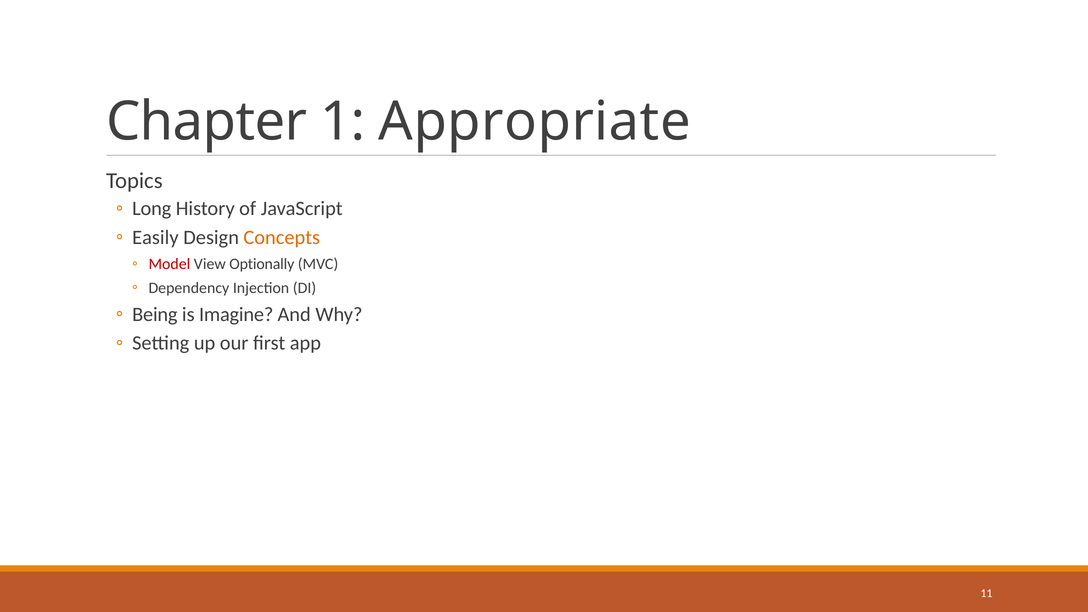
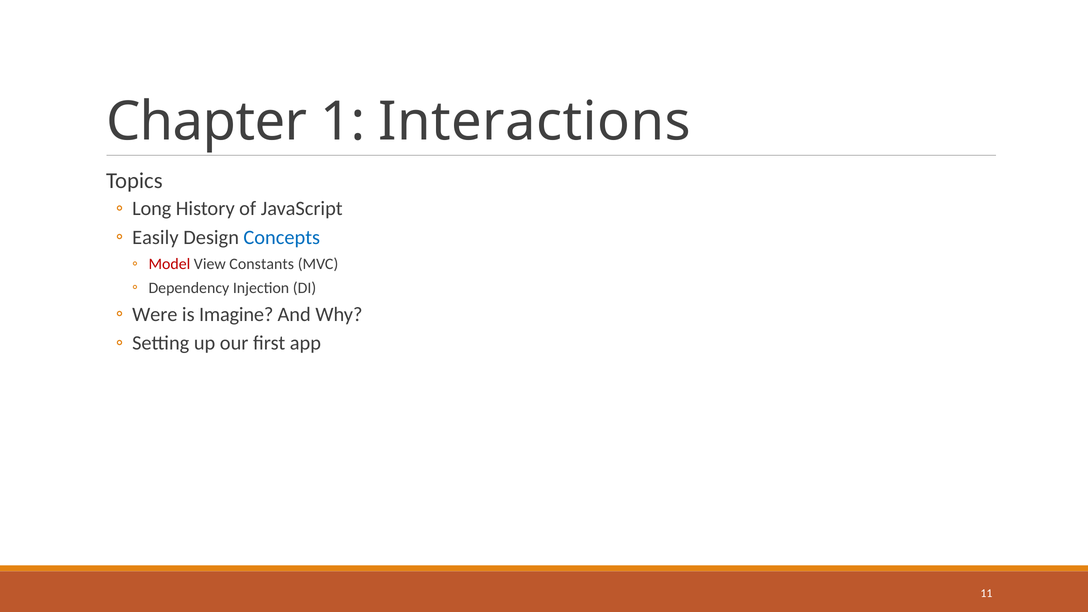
Appropriate: Appropriate -> Interactions (535, 122)
Concepts colour: orange -> blue (282, 238)
Optionally: Optionally -> Constants (262, 264)
Being: Being -> Were (155, 314)
